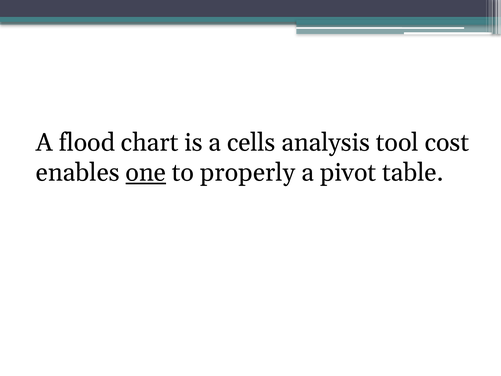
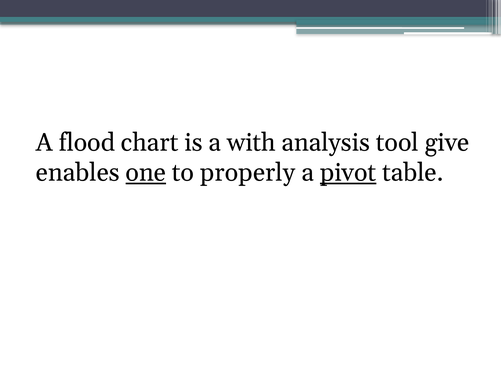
cells: cells -> with (251, 142)
cost: cost -> give (447, 142)
pivot underline: none -> present (348, 173)
